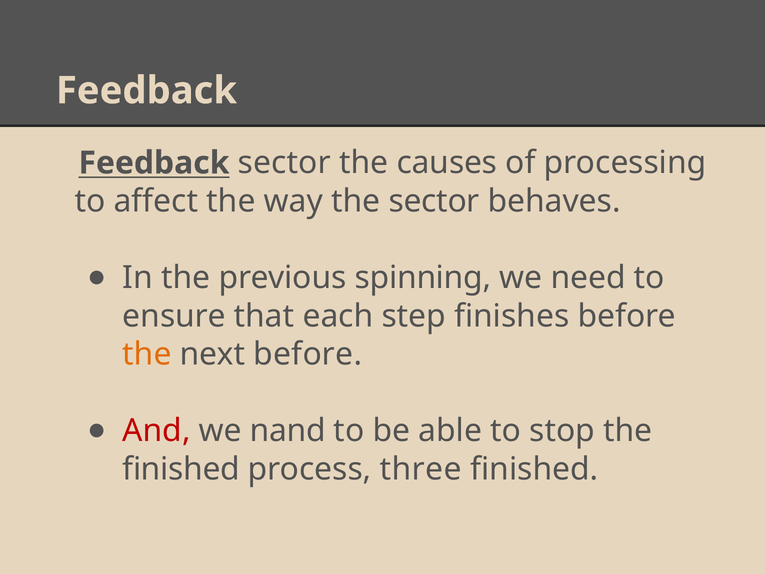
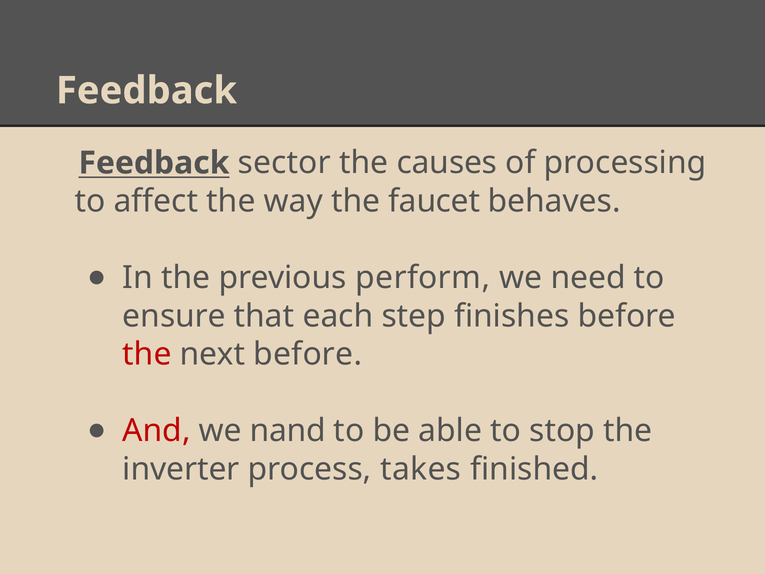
the sector: sector -> faucet (434, 201)
spinning: spinning -> perform (423, 278)
the colour: orange -> red (147, 354)
finished: finished -> inverter (181, 469)
three: three -> takes (421, 469)
